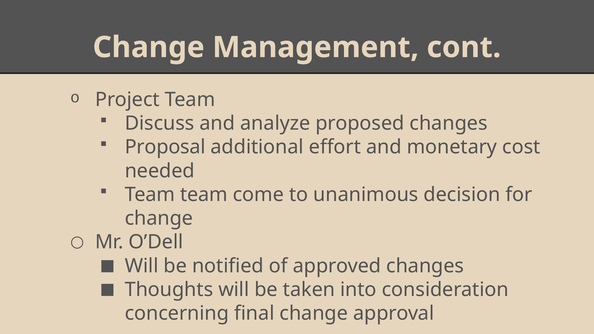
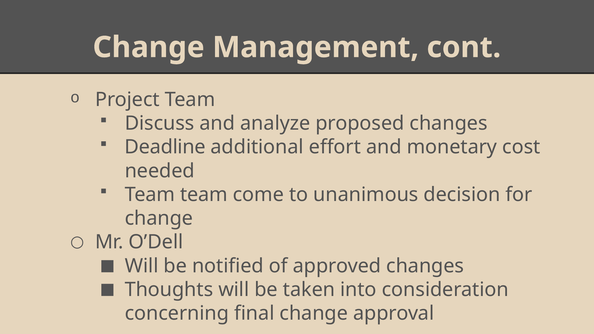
Proposal: Proposal -> Deadline (165, 147)
